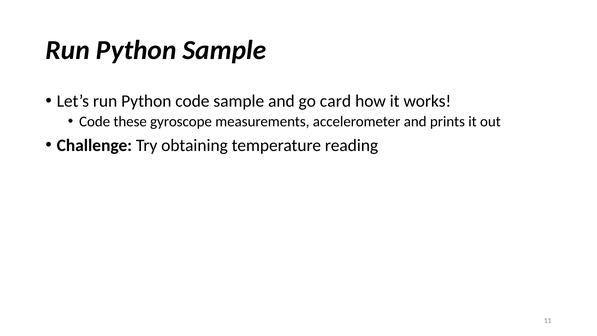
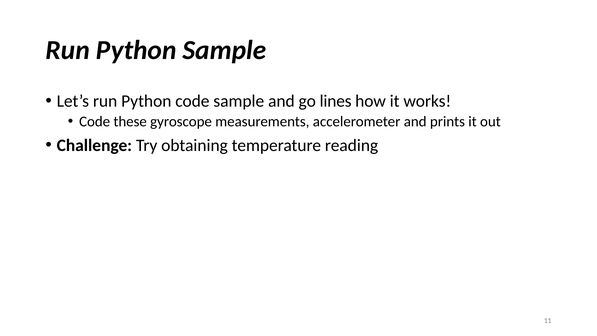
card: card -> lines (336, 101)
